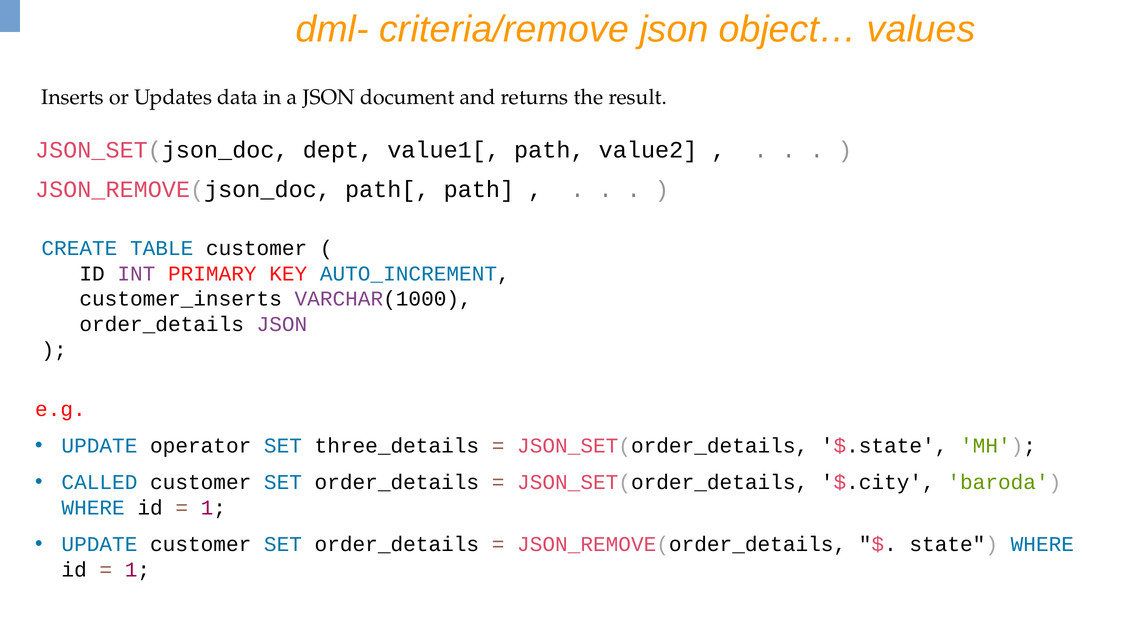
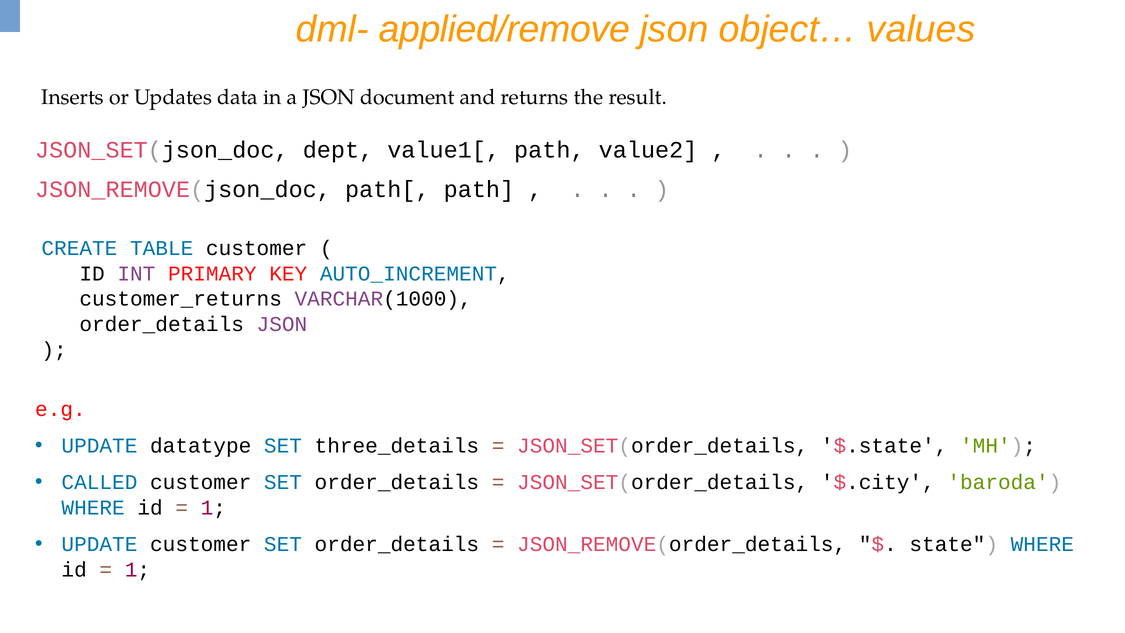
criteria/remove: criteria/remove -> applied/remove (504, 29)
customer_inserts: customer_inserts -> customer_returns (181, 299)
operator: operator -> datatype (201, 446)
